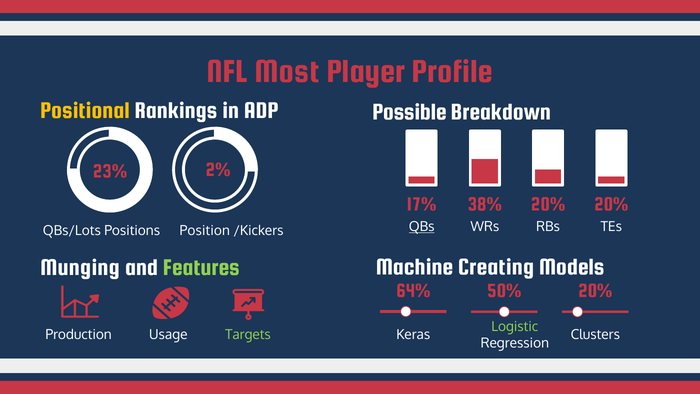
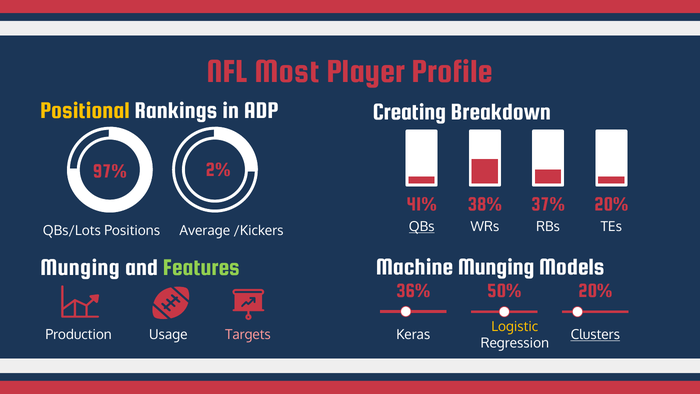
Possible: Possible -> Creating (409, 112)
23%: 23% -> 97% (110, 171)
17%: 17% -> 41% (422, 204)
38% 20%: 20% -> 37% (548, 204)
Position: Position -> Average (205, 231)
Machine Creating: Creating -> Munging (496, 267)
64%: 64% -> 36% (413, 290)
Logistic colour: light green -> yellow (515, 327)
Targets colour: light green -> pink (248, 335)
Clusters underline: none -> present (595, 335)
